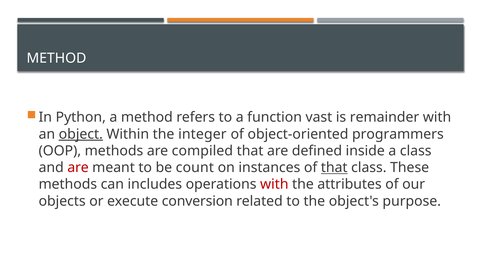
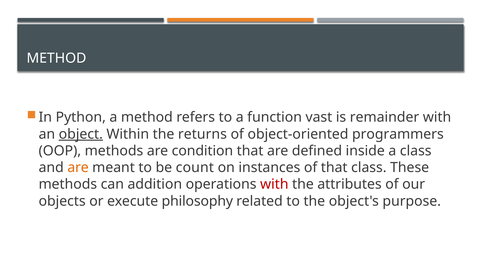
integer: integer -> returns (202, 134)
compiled: compiled -> condition (202, 151)
are colour: red -> orange (78, 168)
that underline: present -> none (334, 168)
includes: includes -> addition (155, 185)
conversion: conversion -> philosophy (197, 202)
